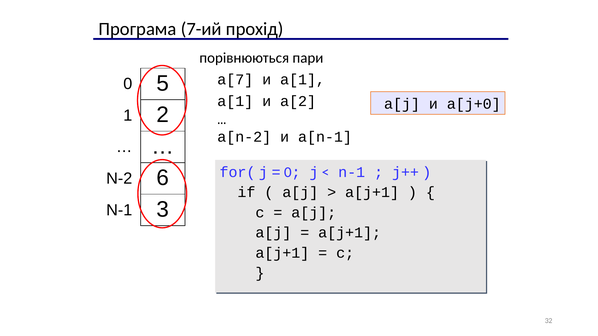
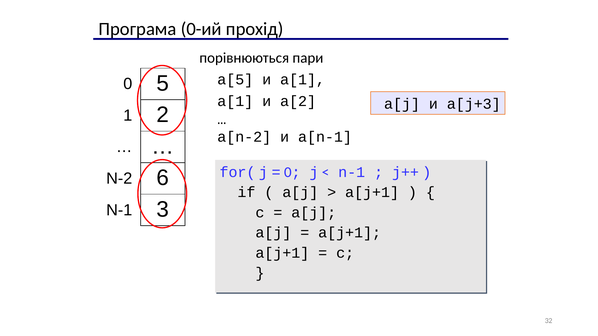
7-ий: 7-ий -> 0-ий (201, 29)
a[7: a[7 -> a[5 (235, 80)
a[j+0: a[j+0 -> a[j+3 (474, 104)
